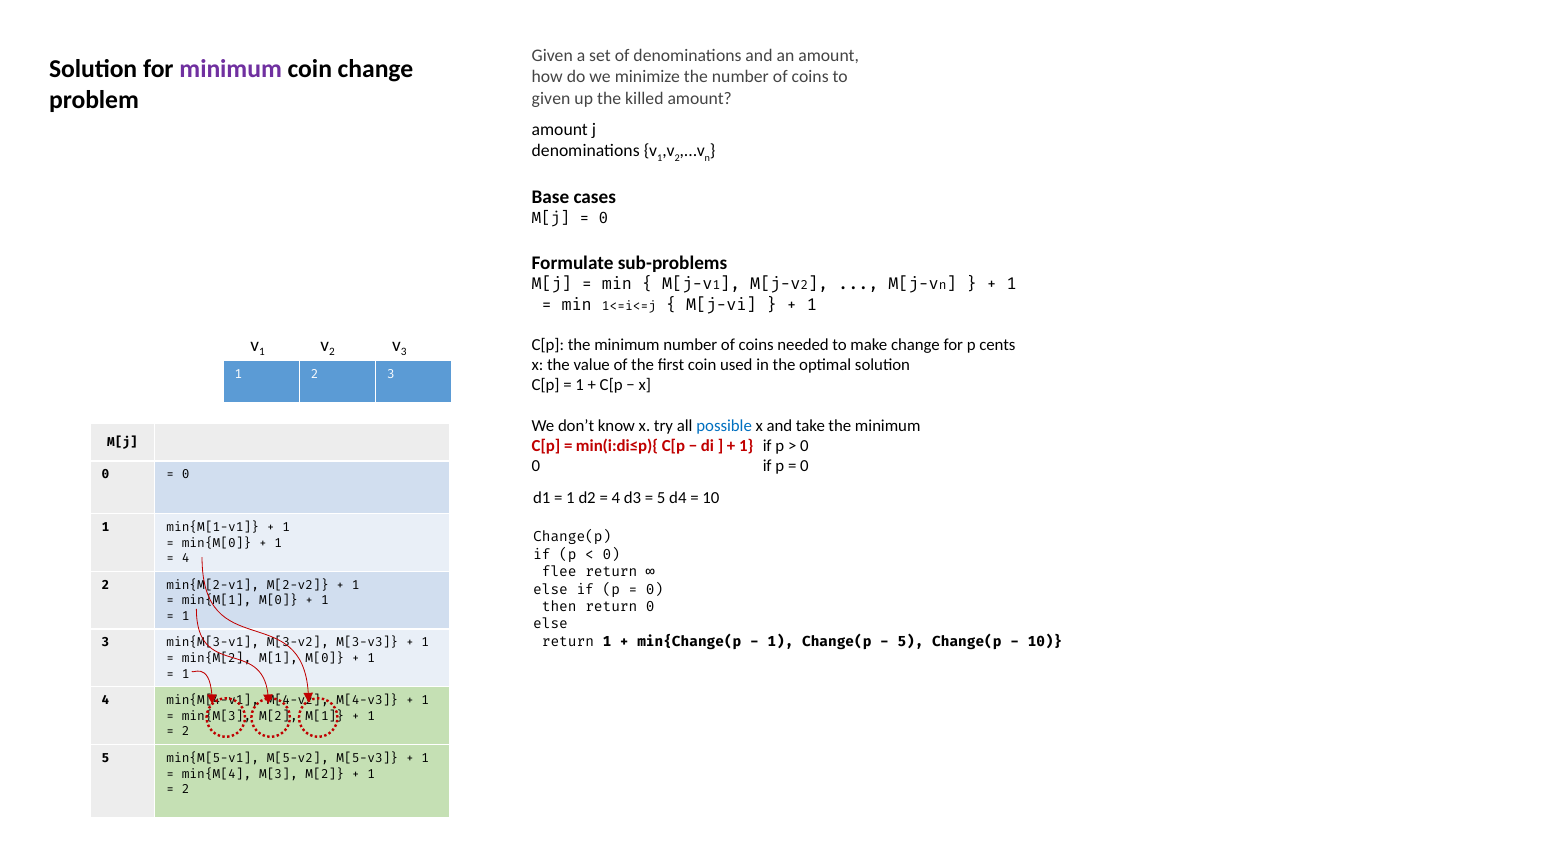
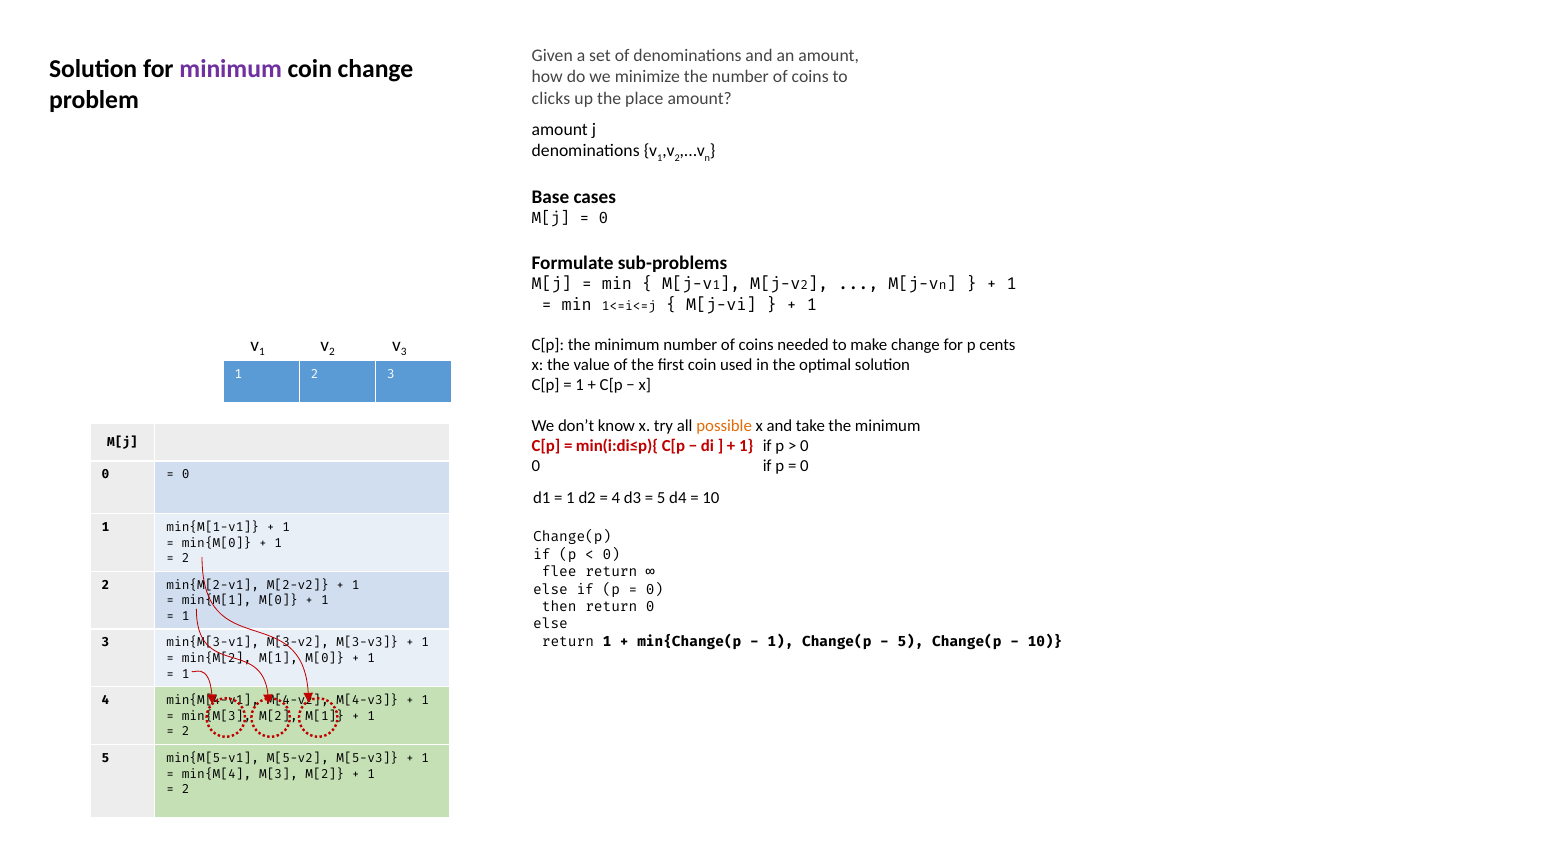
given: given -> clicks (551, 98)
killed: killed -> place (644, 98)
possible colour: blue -> orange (724, 426)
4: 4 -> 2 (186, 558)
